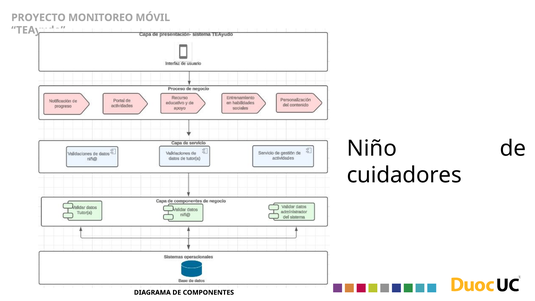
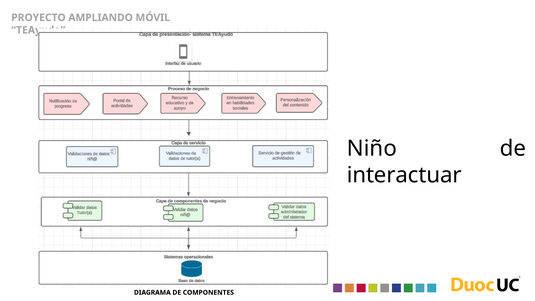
MONITOREO: MONITOREO -> AMPLIANDO (101, 18)
cuidadores: cuidadores -> interactuar (404, 175)
